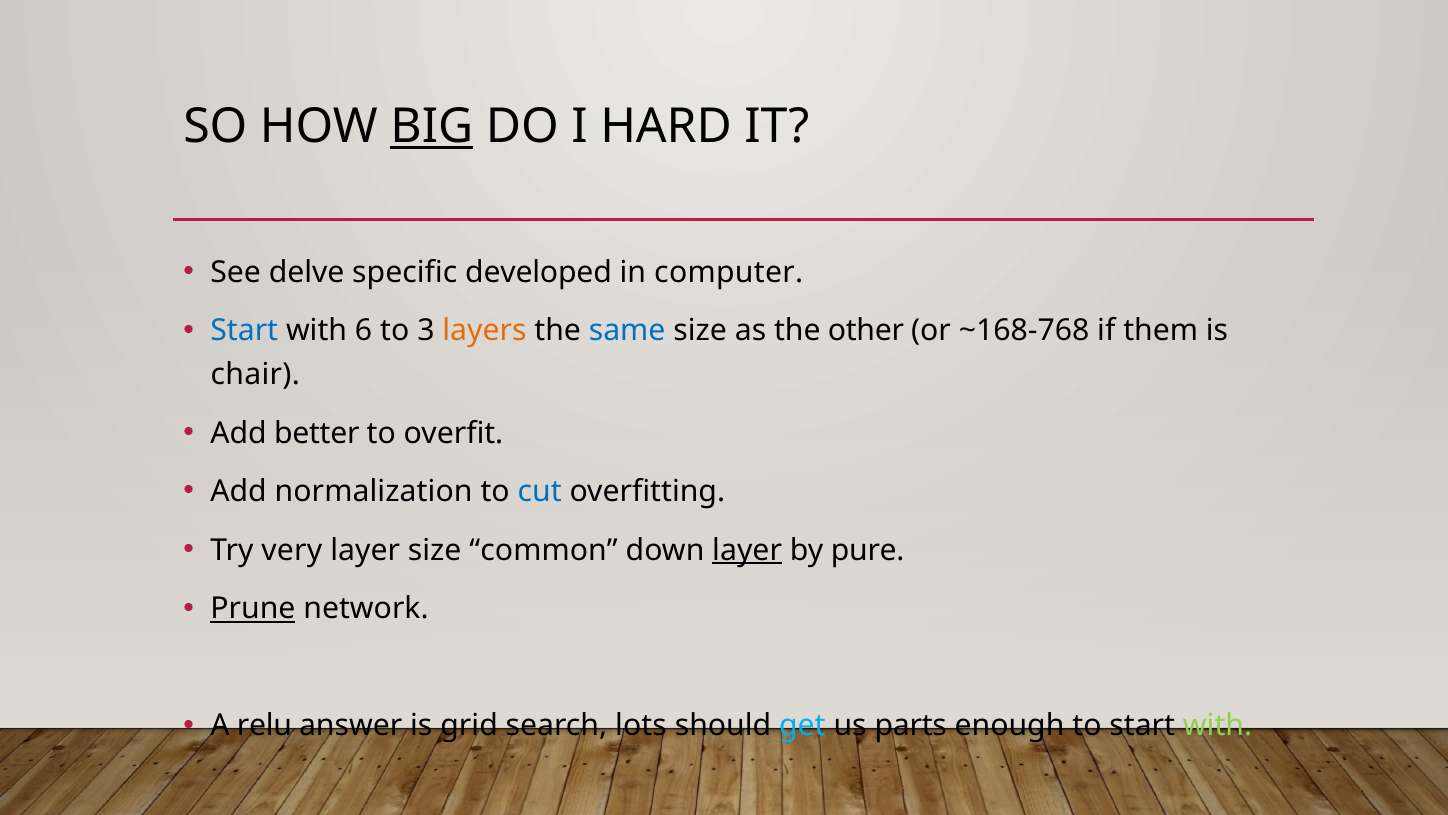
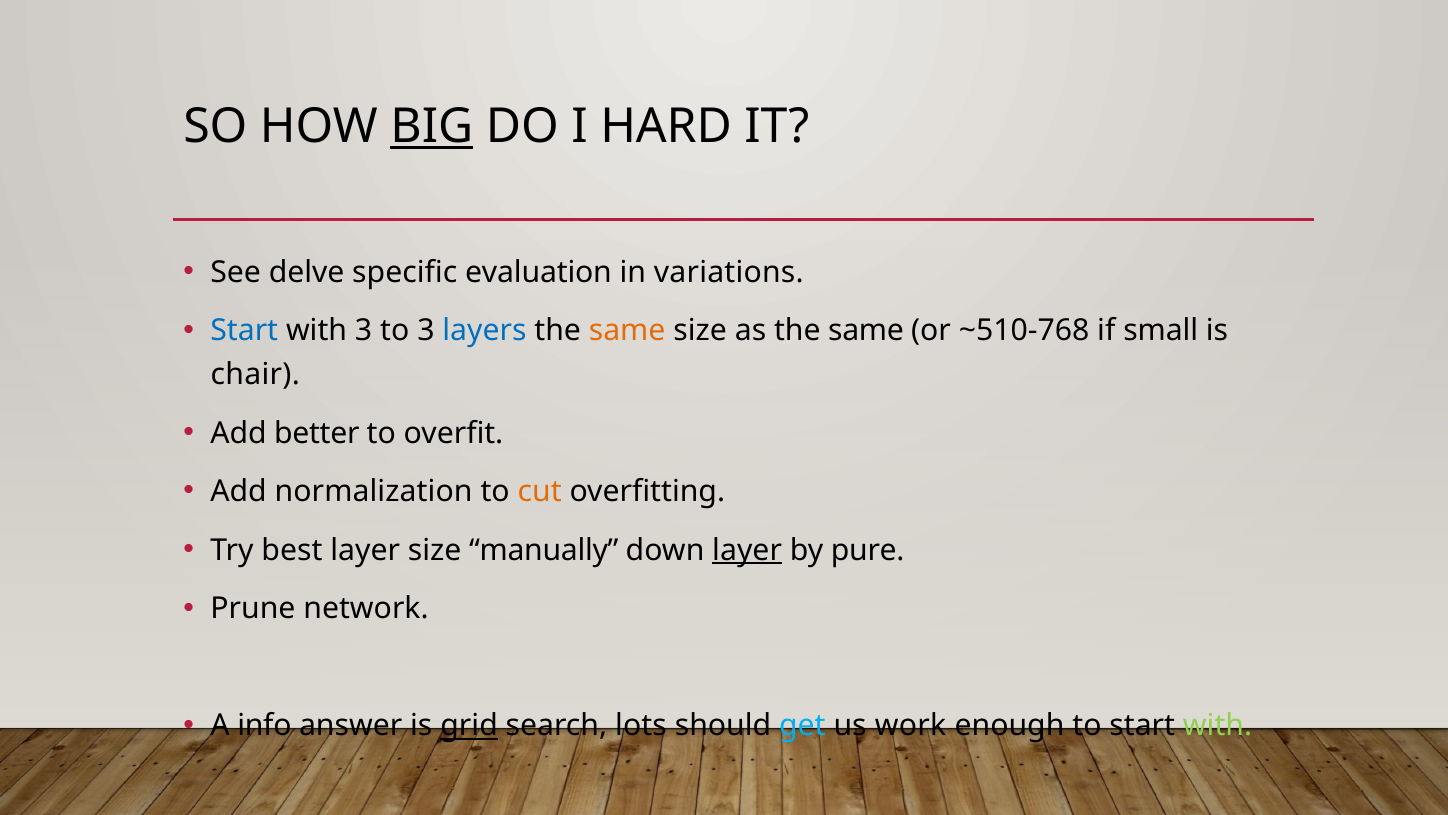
developed: developed -> evaluation (538, 272)
computer: computer -> variations (729, 272)
with 6: 6 -> 3 (364, 331)
layers colour: orange -> blue (484, 331)
same colour: blue -> orange (627, 331)
as the other: other -> same (866, 331)
~168-768: ~168-768 -> ~510-768 (1024, 331)
them: them -> small (1161, 331)
cut colour: blue -> orange (540, 491)
very: very -> best (292, 550)
common: common -> manually (544, 550)
Prune underline: present -> none (253, 608)
relu: relu -> info (264, 725)
grid underline: none -> present (469, 725)
parts: parts -> work (911, 725)
